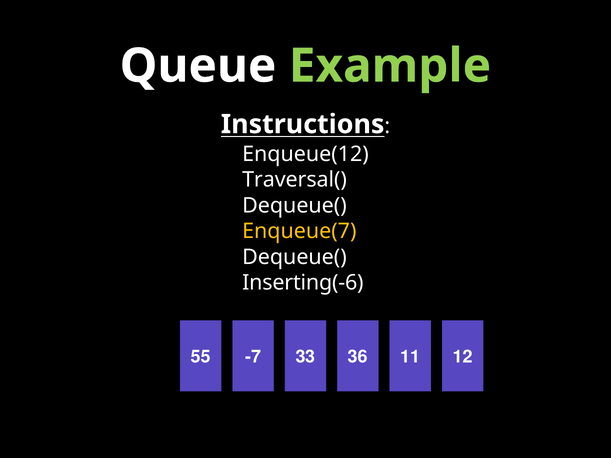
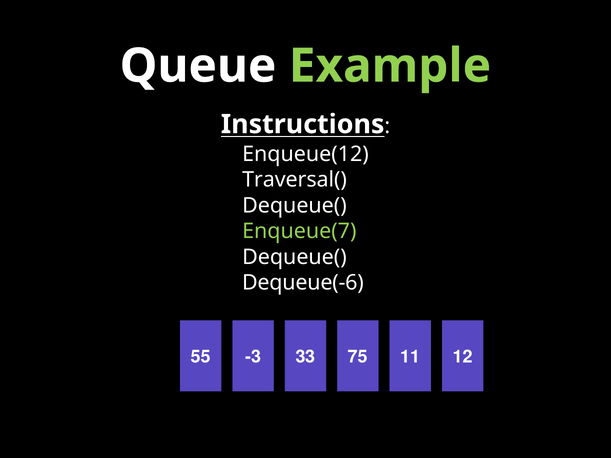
Enqueue(7 colour: yellow -> light green (299, 231)
Inserting(-6: Inserting(-6 -> Dequeue(-6 (303, 283)
-7: -7 -> -3 (253, 357)
36: 36 -> 75 (358, 357)
